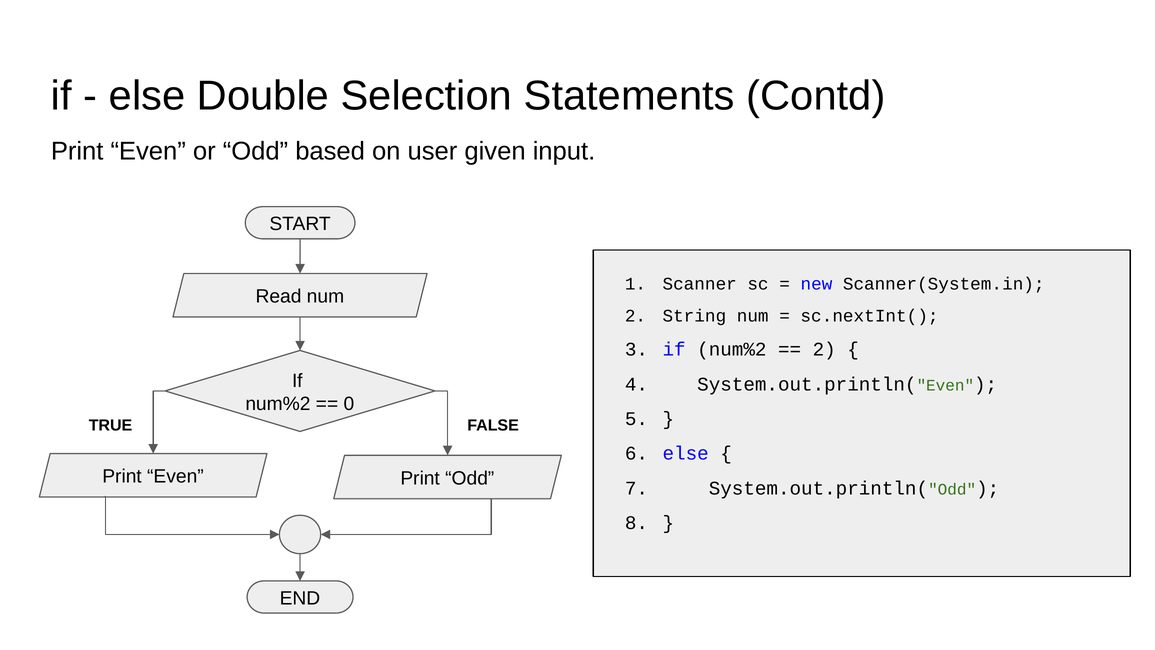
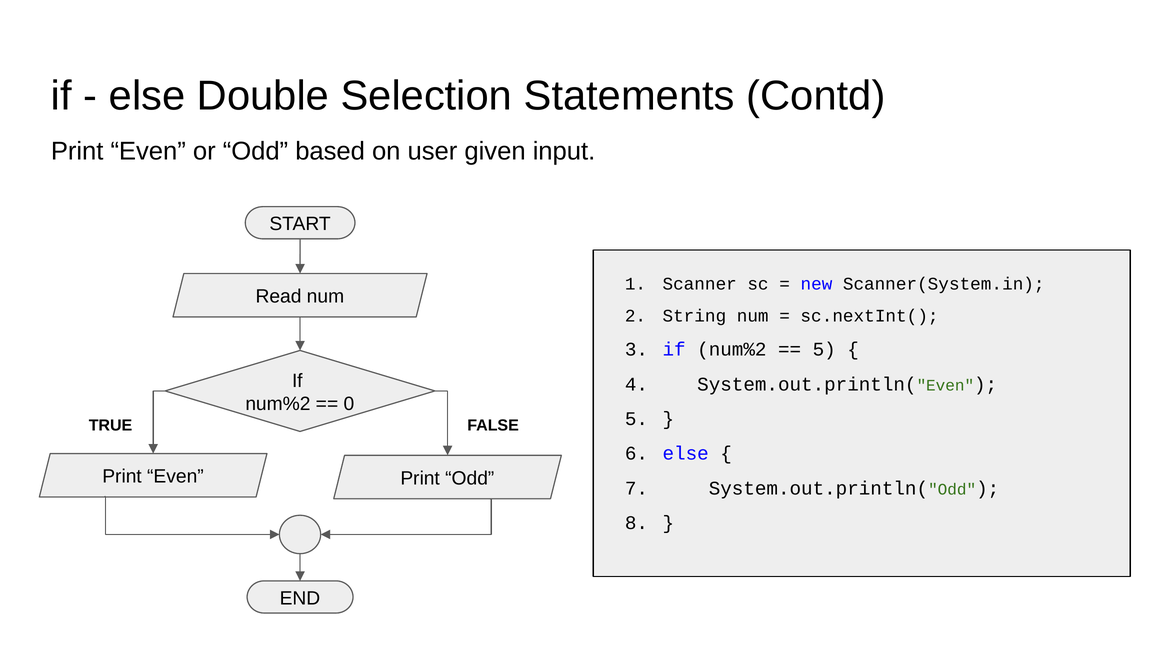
2: 2 -> 5 (824, 349)
